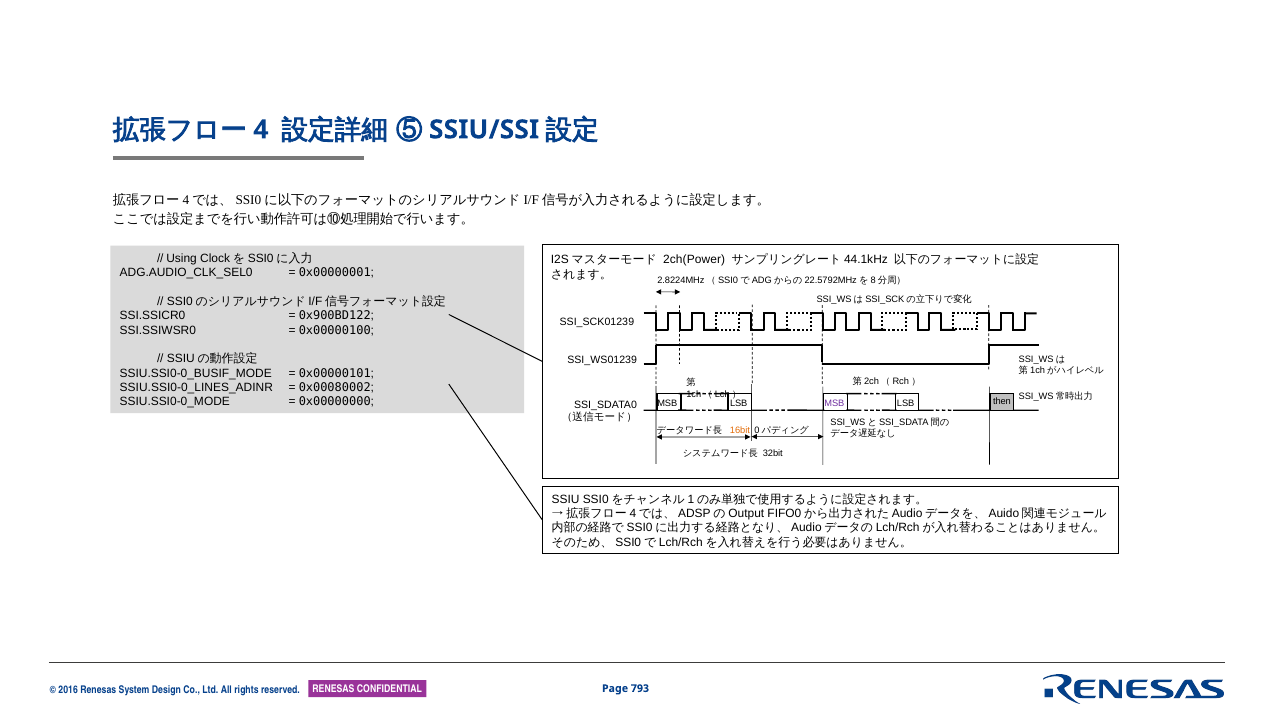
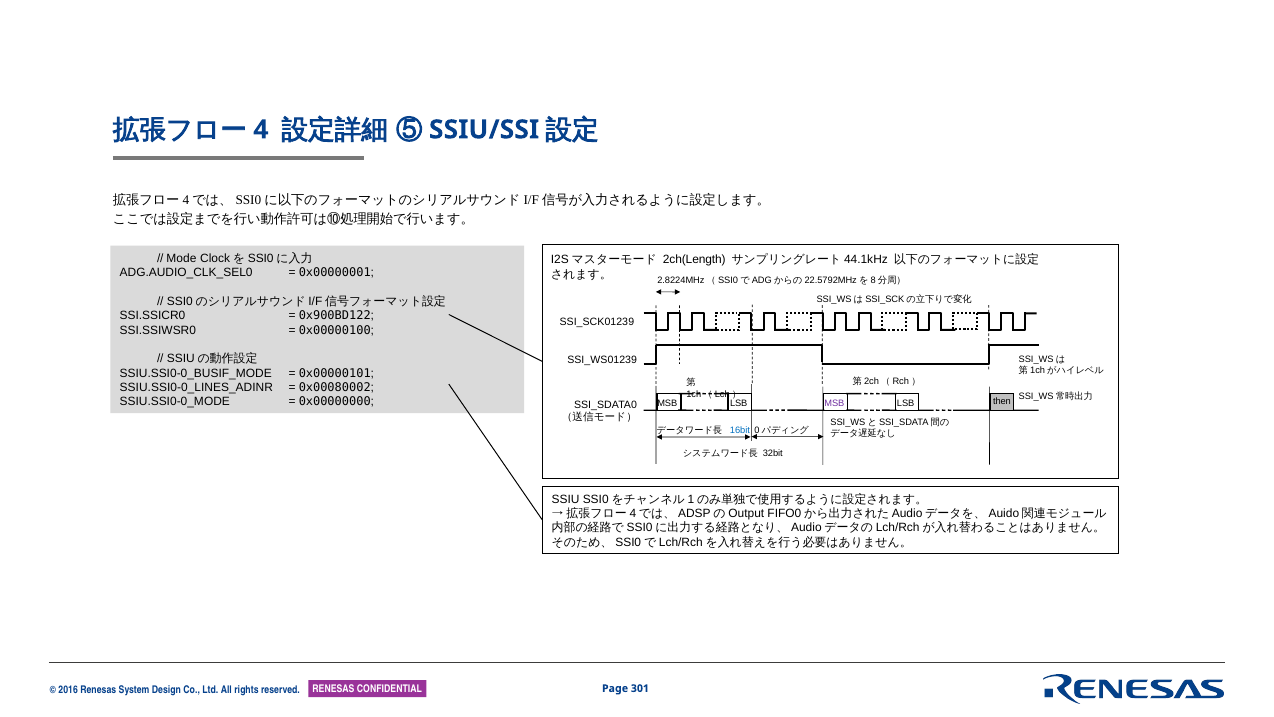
Using: Using -> Mode (181, 258)
2ch(Power: 2ch(Power -> 2ch(Length (694, 260)
16bit colour: orange -> blue (740, 430)
793: 793 -> 301 (640, 688)
